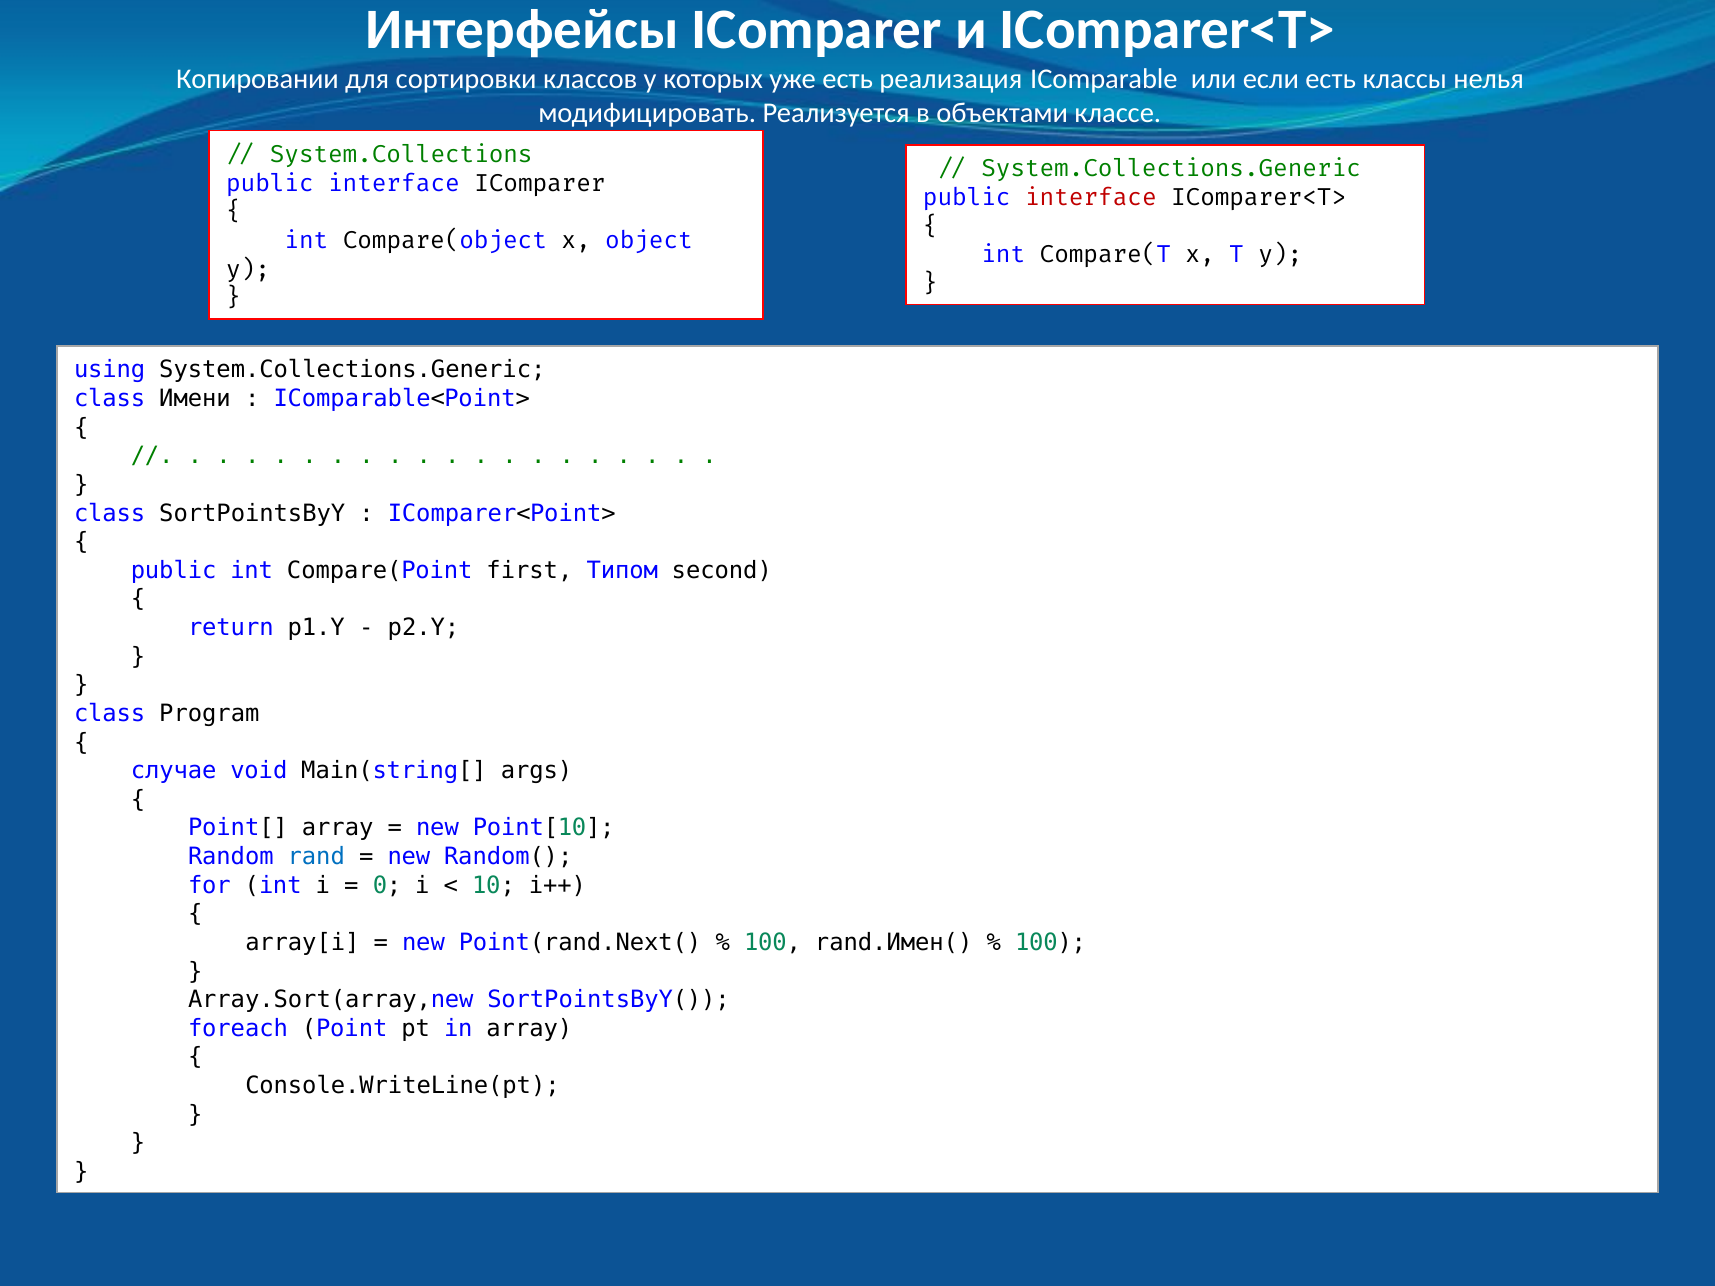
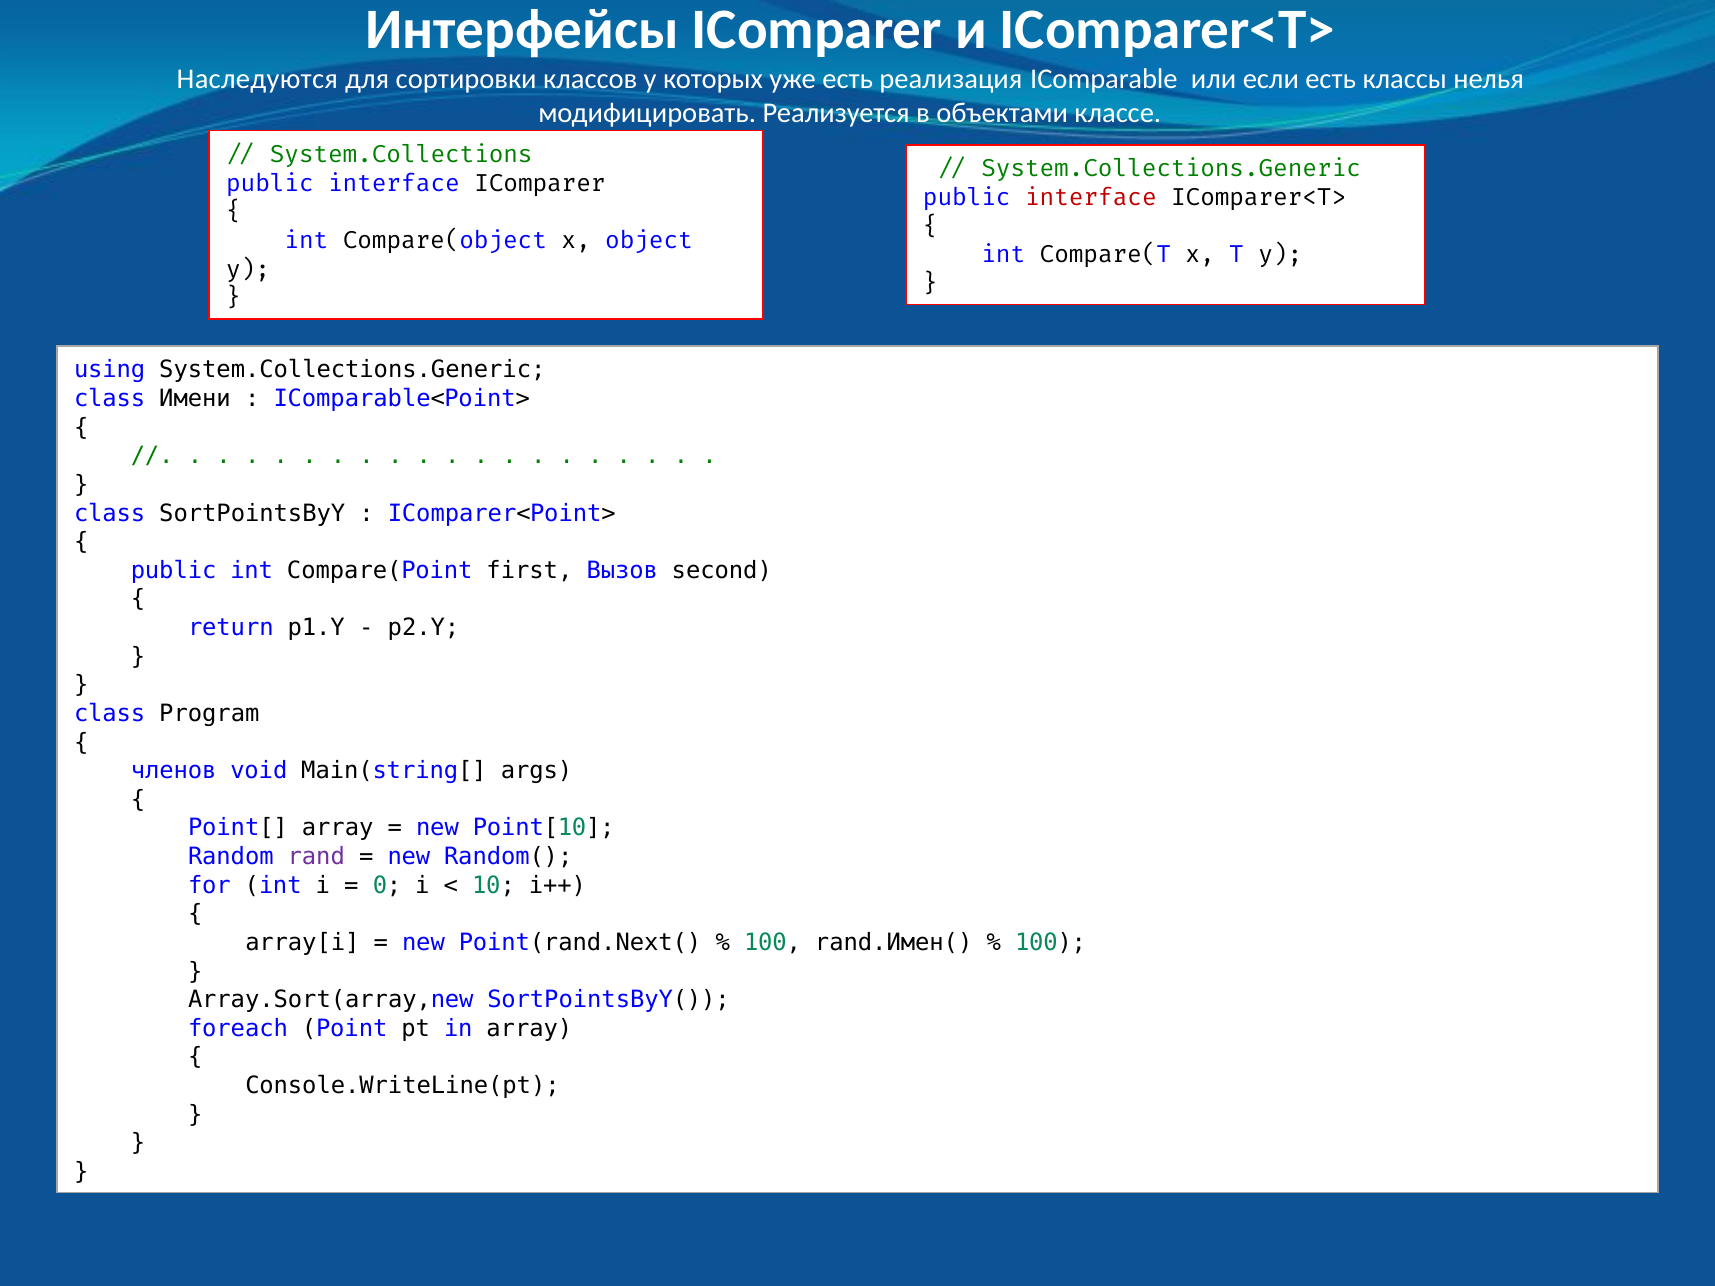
Копировании: Копировании -> Наследуются (257, 79)
Типом: Типом -> Вызов (622, 571)
случае: случае -> членов (174, 771)
rand colour: blue -> purple (316, 857)
